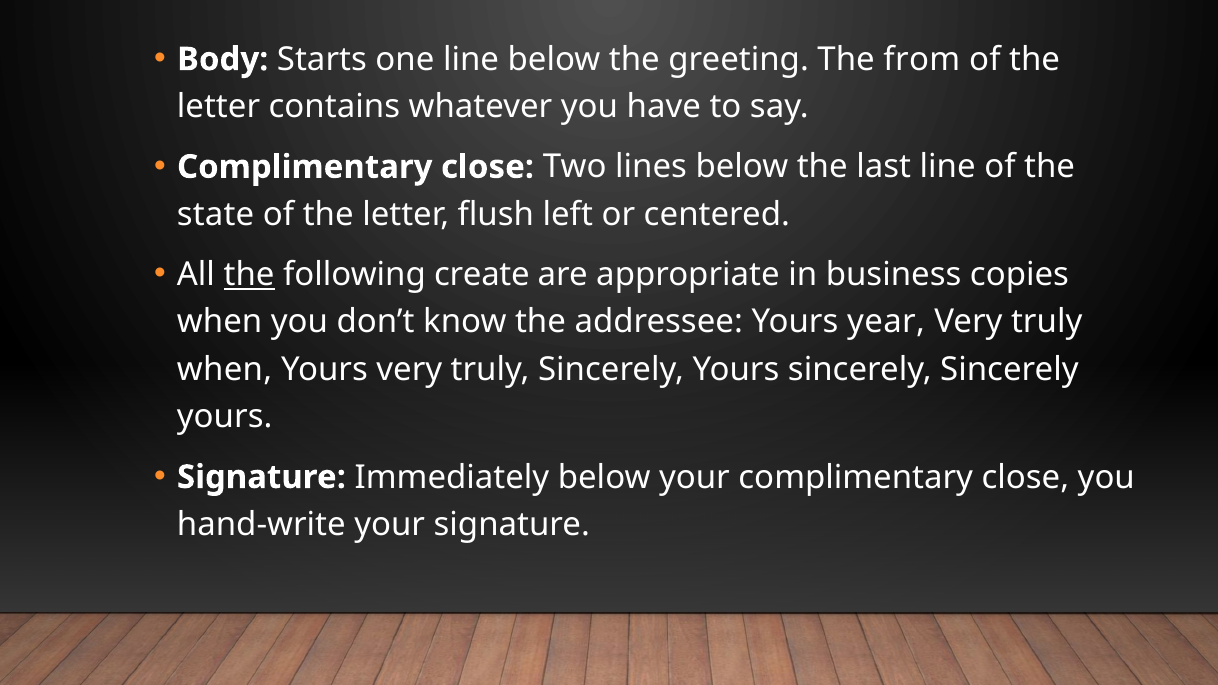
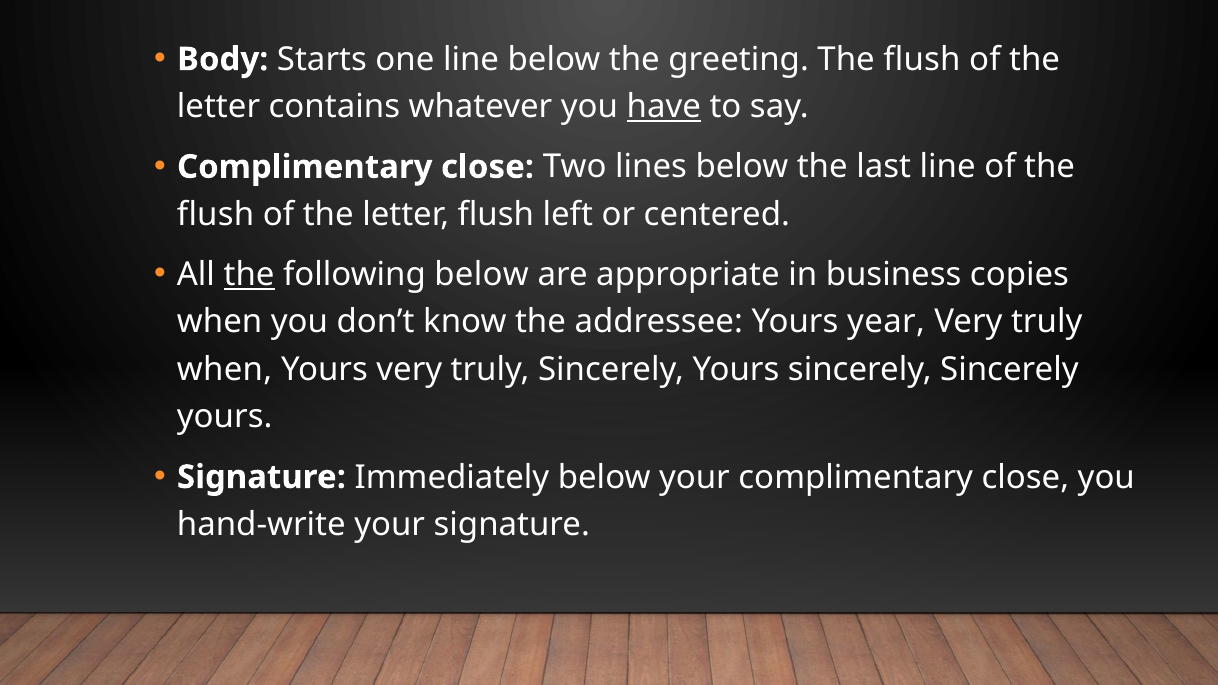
greeting The from: from -> flush (922, 59)
have underline: none -> present (664, 107)
state: state -> flush (216, 214)
following create: create -> below (482, 275)
